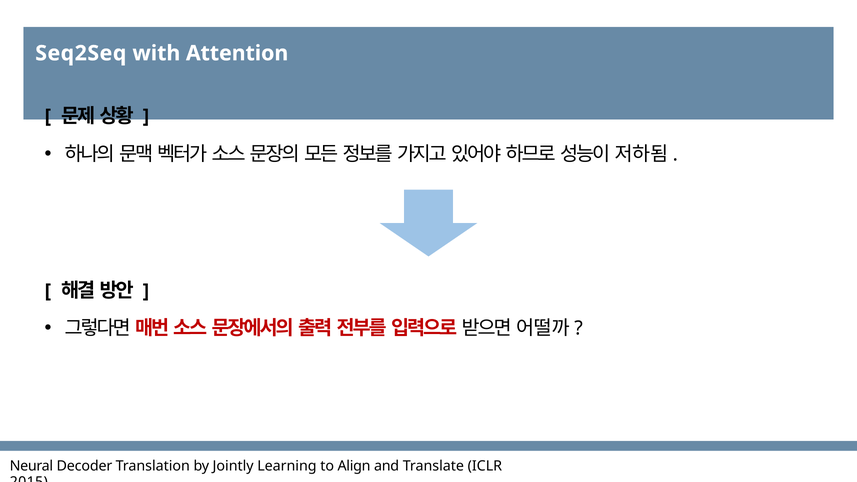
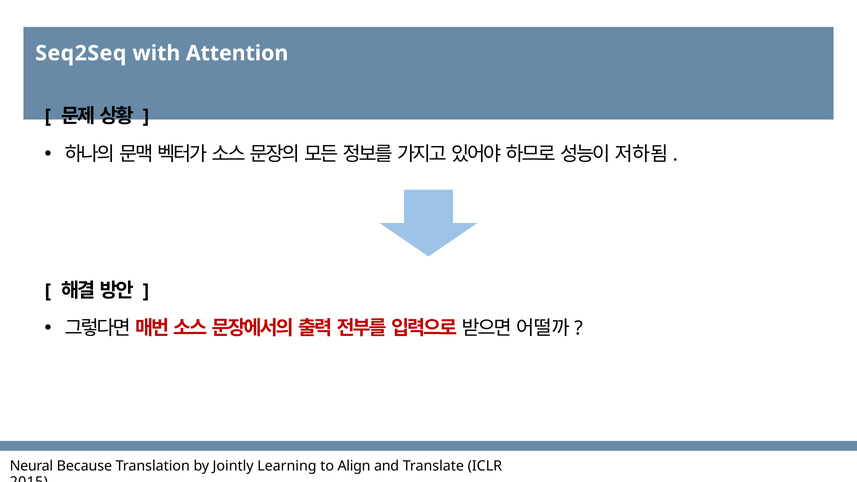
Decoder: Decoder -> Because (84, 466)
